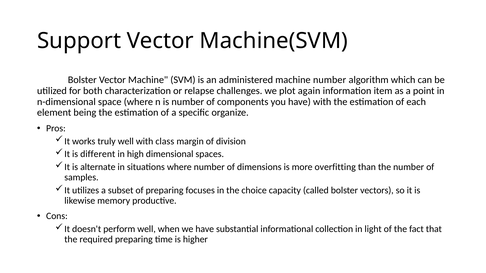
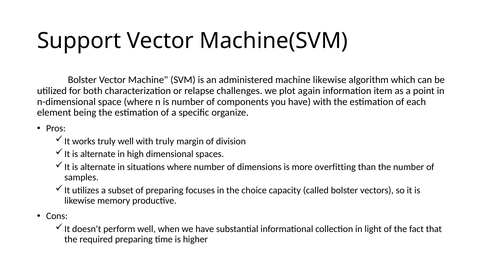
machine number: number -> likewise (330, 80)
with class: class -> truly (165, 141)
different: different -> alternate (98, 154)
